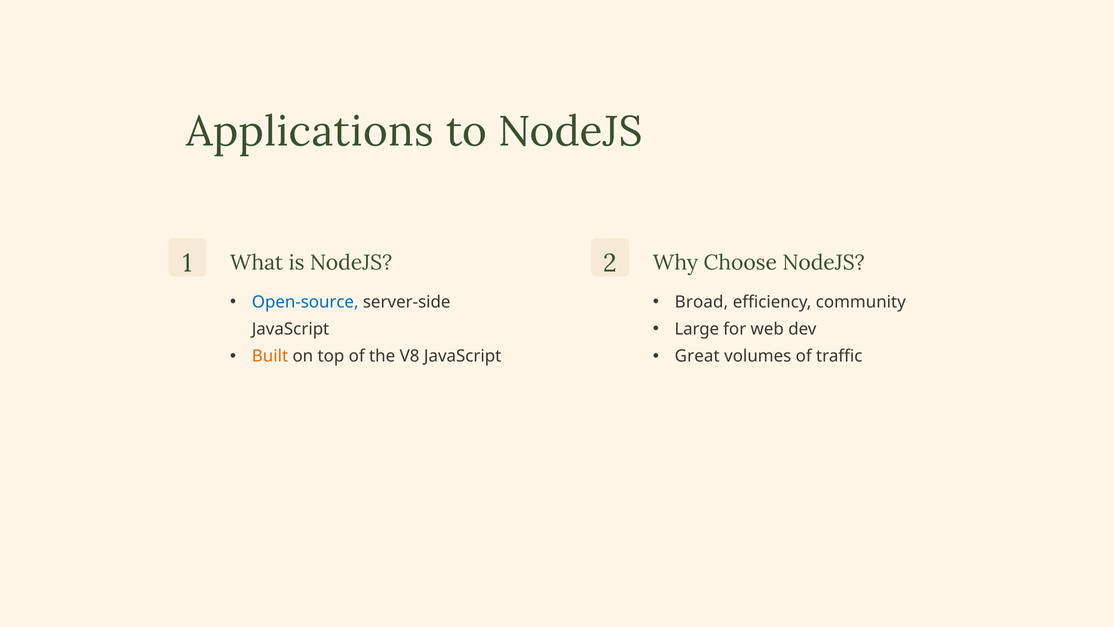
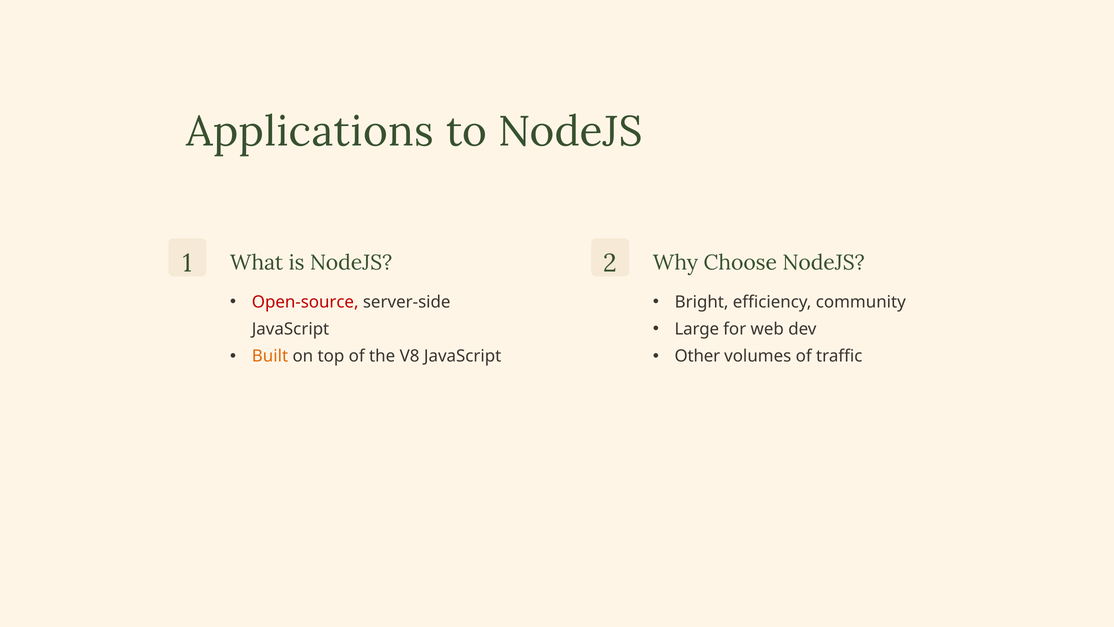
Open-source colour: blue -> red (305, 302)
Broad: Broad -> Bright (702, 302)
Great: Great -> Other (697, 356)
